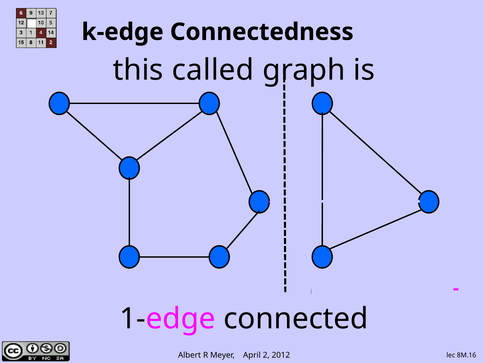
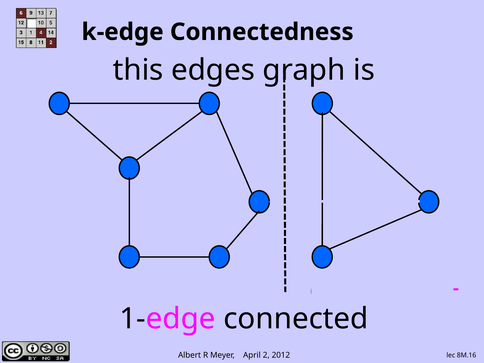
called: called -> edges (213, 70)
